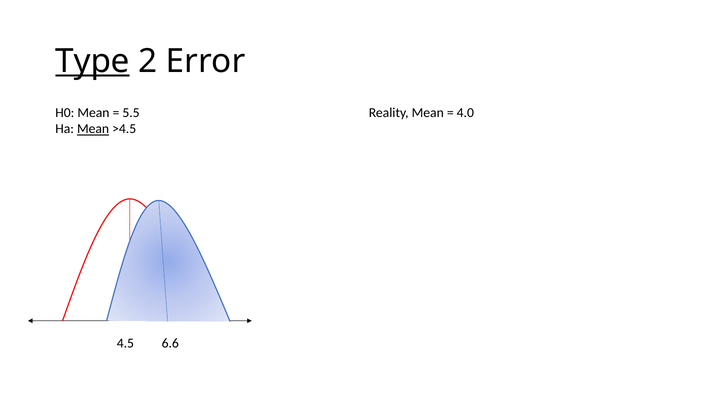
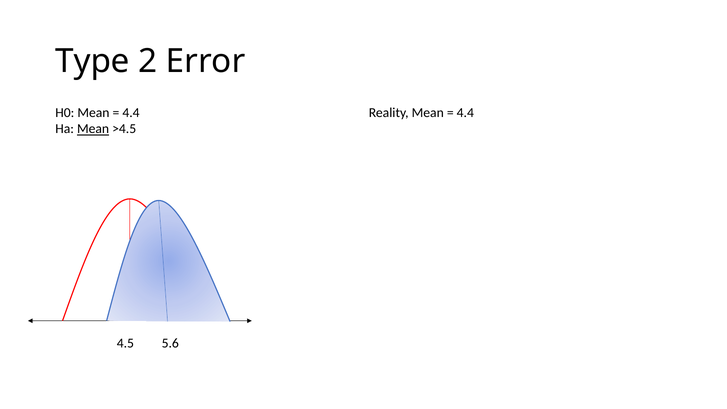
Type underline: present -> none (93, 61)
5.5: 5.5 -> 4.4 (131, 113)
4.0: 4.0 -> 4.4 (465, 113)
6.6: 6.6 -> 5.6 (170, 343)
